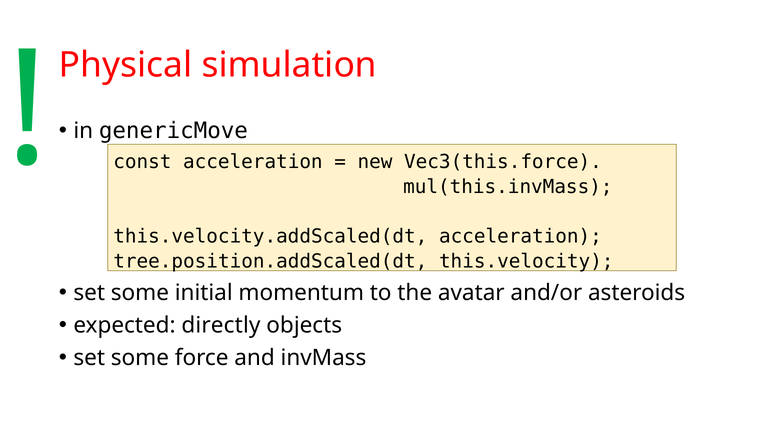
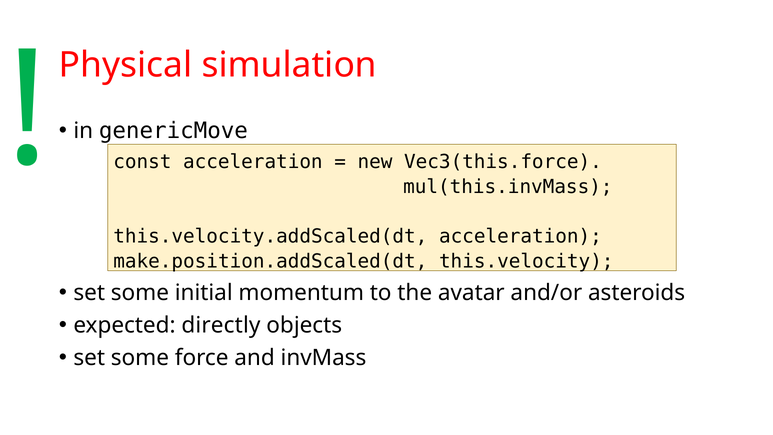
tree.position.addScaled(dt: tree.position.addScaled(dt -> make.position.addScaled(dt (270, 261)
